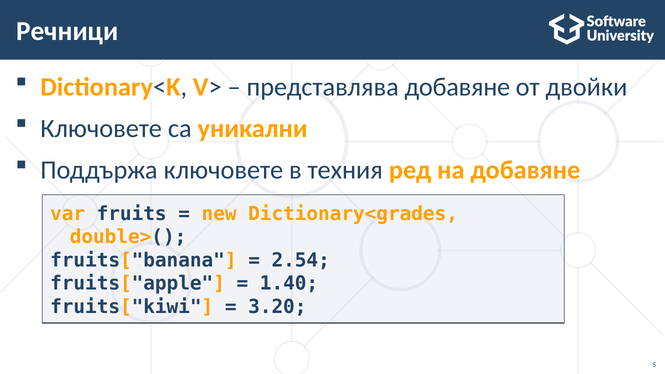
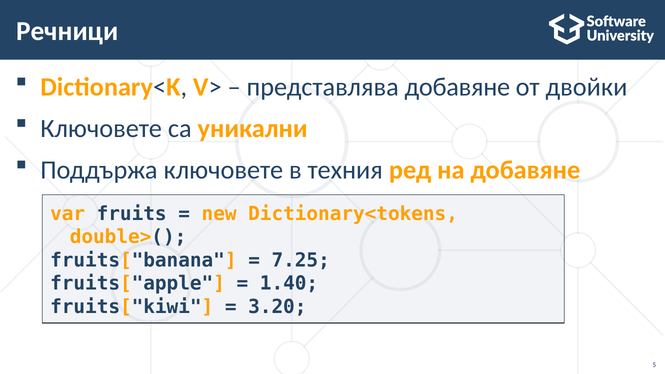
Dictionary<grades: Dictionary<grades -> Dictionary<tokens (353, 214)
2.54: 2.54 -> 7.25 (301, 260)
